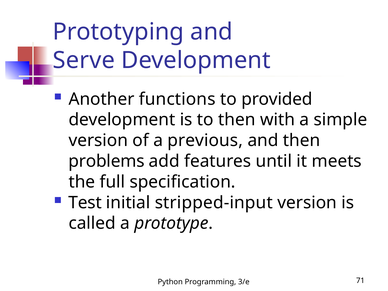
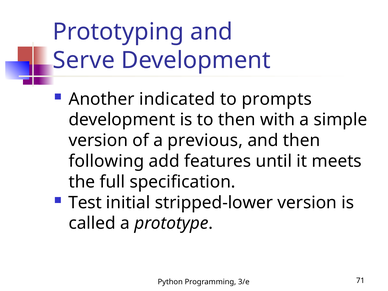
functions: functions -> indicated (177, 99)
provided: provided -> prompts (277, 99)
problems: problems -> following (106, 161)
stripped-input: stripped-input -> stripped-lower (214, 203)
